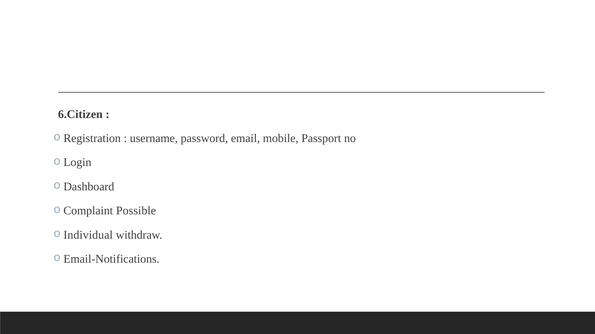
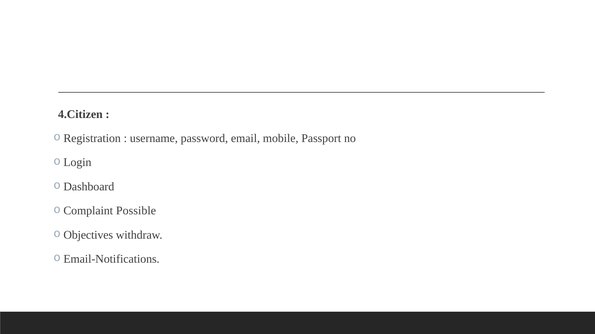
6.Citizen: 6.Citizen -> 4.Citizen (80, 114)
Individual: Individual -> Objectives (88, 235)
